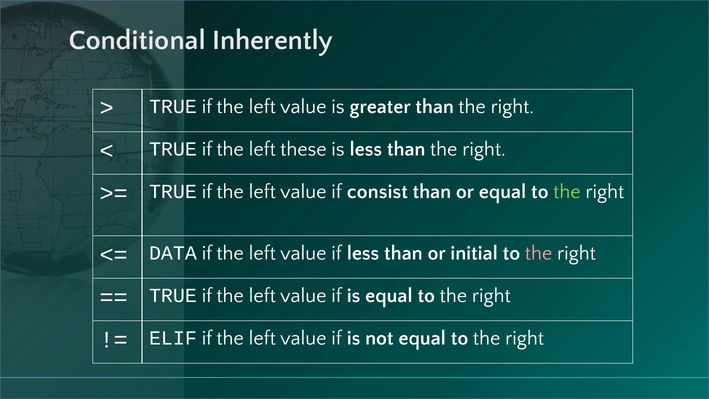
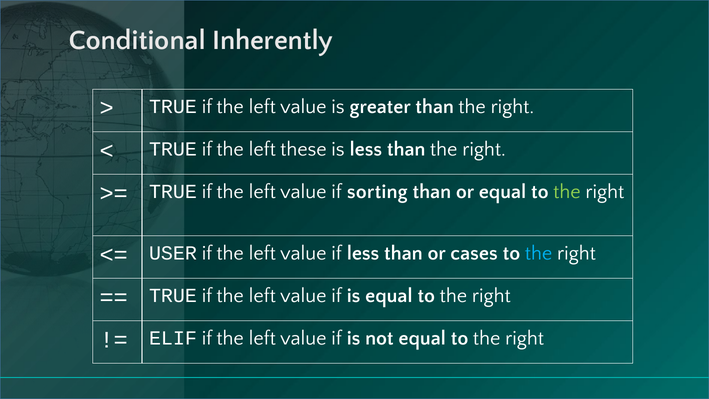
consist: consist -> sorting (377, 192)
DATA: DATA -> USER (173, 253)
initial: initial -> cases (474, 253)
the colour: pink -> light blue (539, 253)
